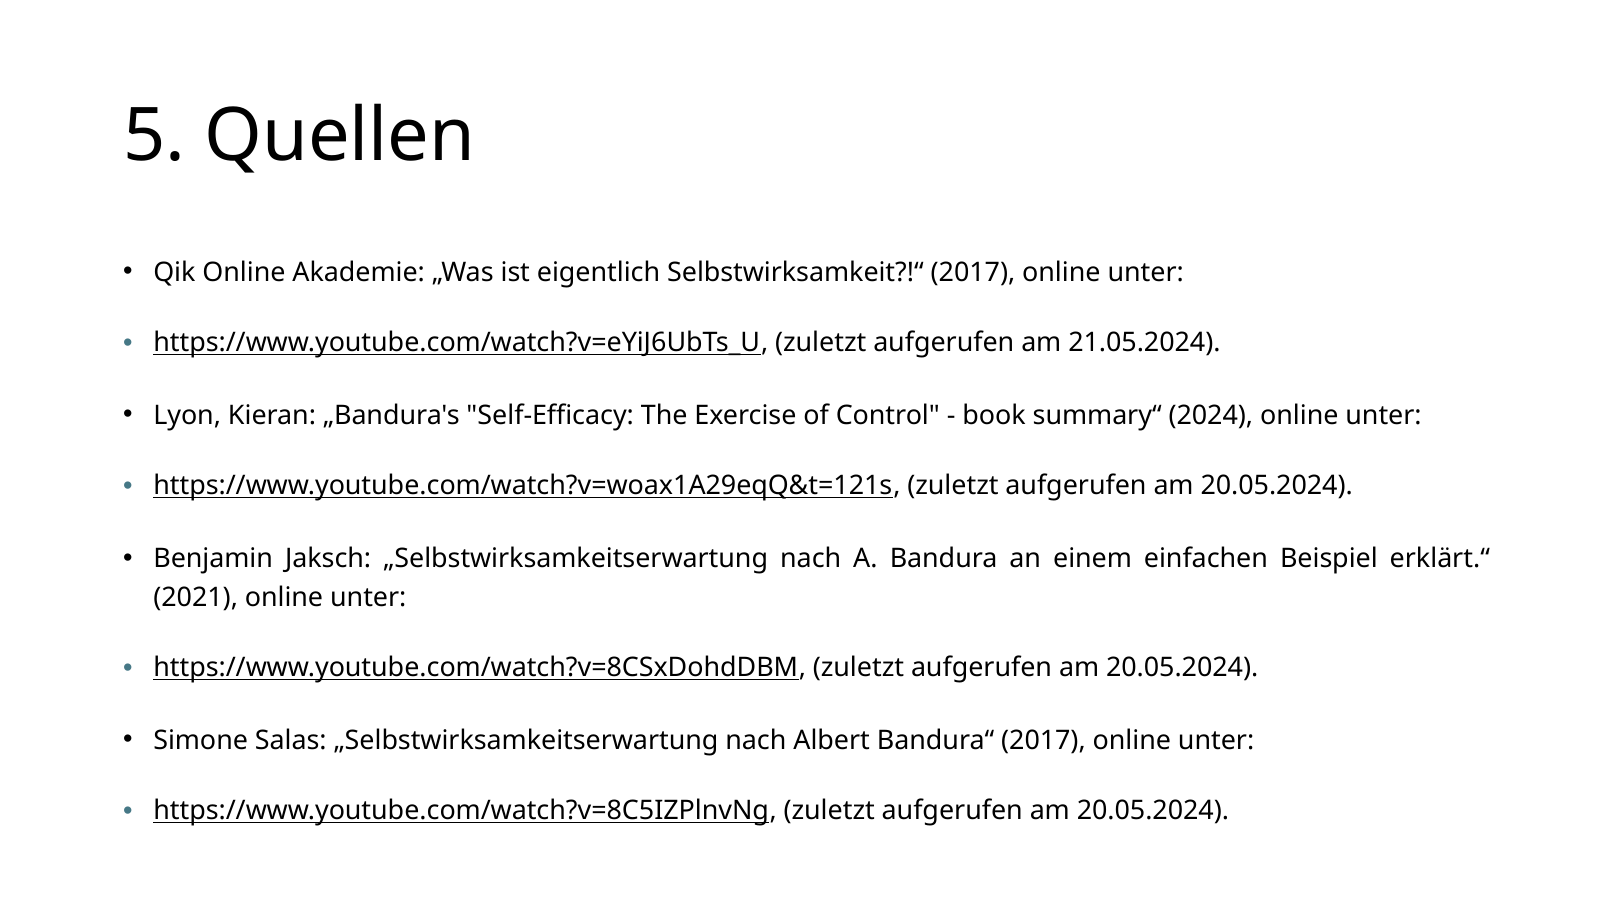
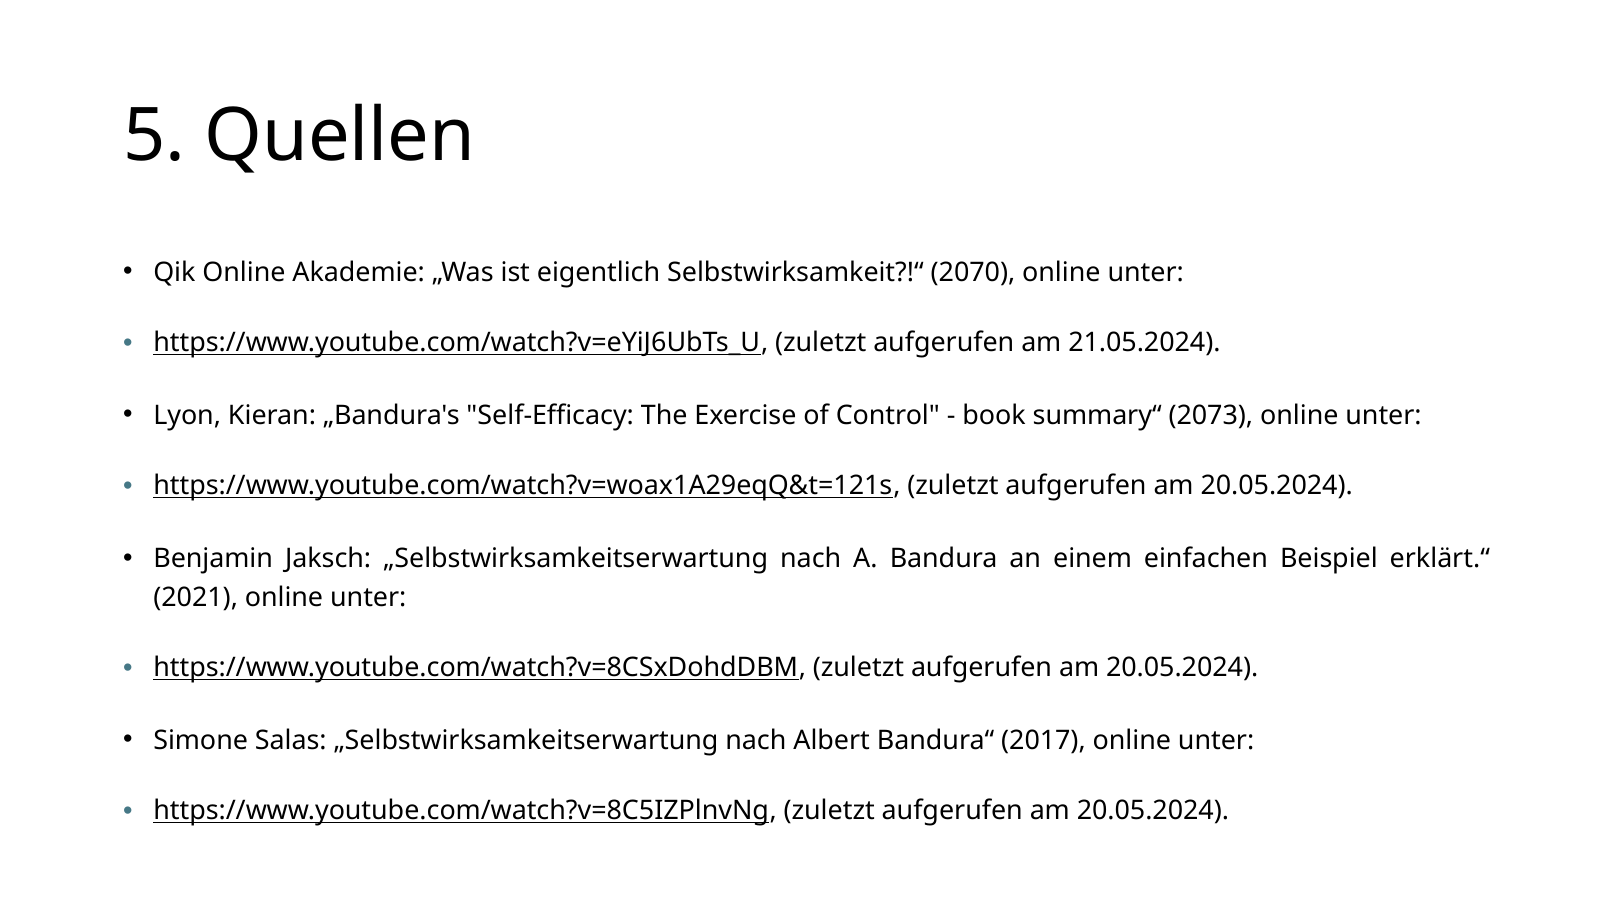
Selbstwirksamkeit?!“ 2017: 2017 -> 2070 (973, 272)
2024: 2024 -> 2073 (1211, 415)
